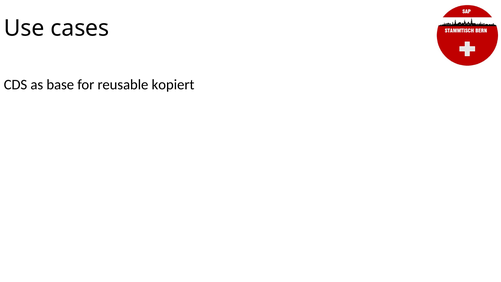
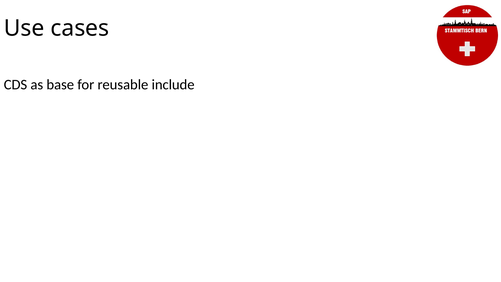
kopiert: kopiert -> include (173, 85)
